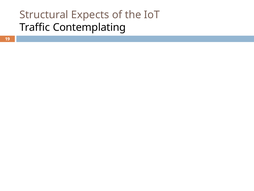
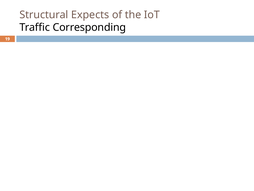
Contemplating: Contemplating -> Corresponding (89, 27)
